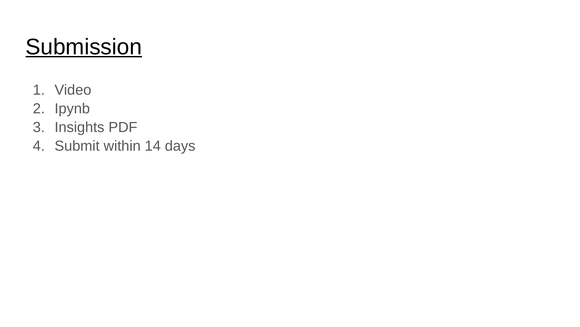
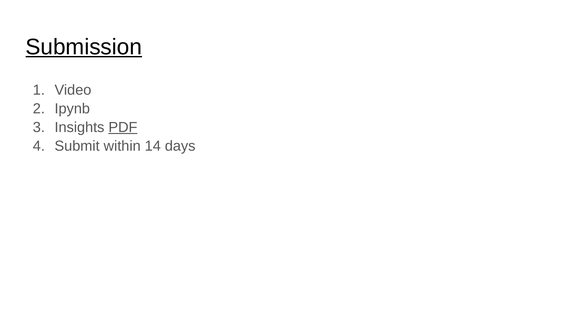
PDF underline: none -> present (123, 127)
